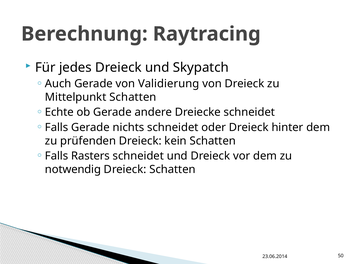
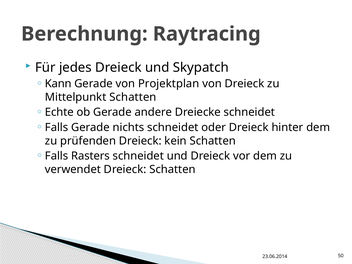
Auch: Auch -> Kann (58, 84)
Validierung: Validierung -> Projektplan (169, 84)
notwendig: notwendig -> verwendet (73, 169)
